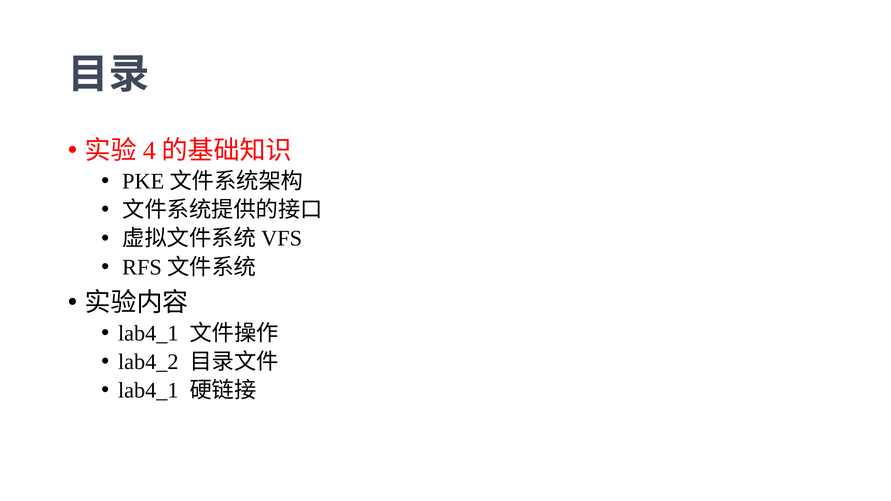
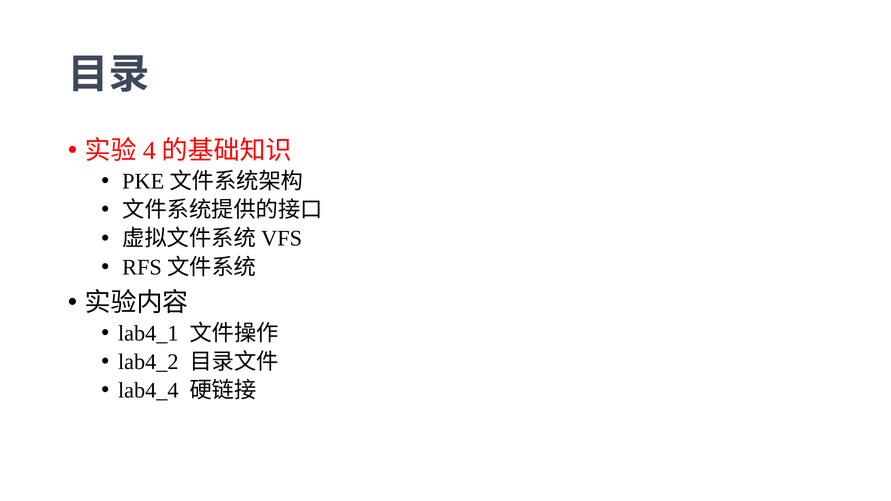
lab4_1: lab4_1 -> lab4_4 (148, 391)
